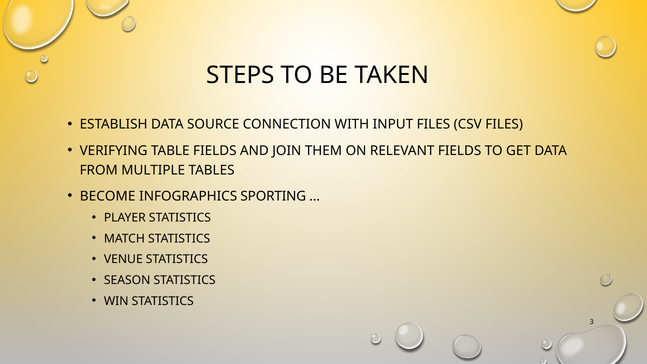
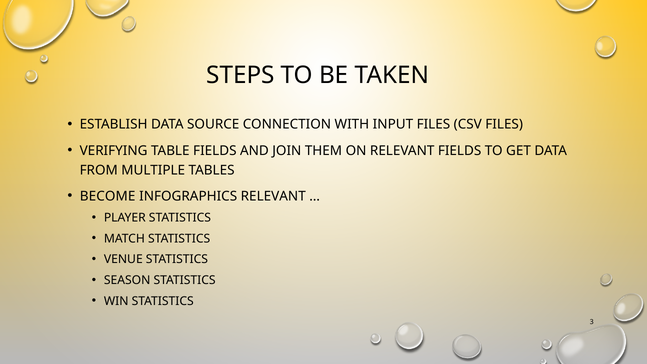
INFOGRAPHICS SPORTING: SPORTING -> RELEVANT (273, 196)
